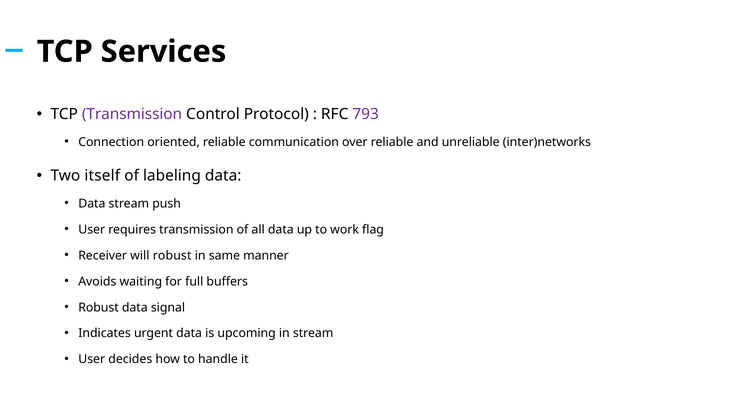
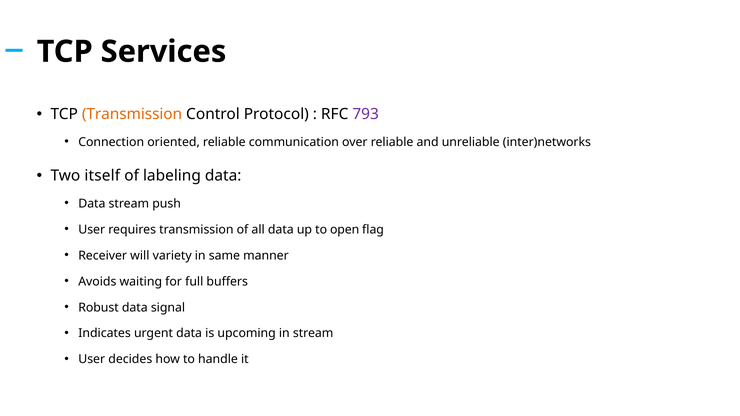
Transmission colour: purple -> orange (132, 114)
work: work -> open (345, 230)
will robust: robust -> variety (172, 256)
